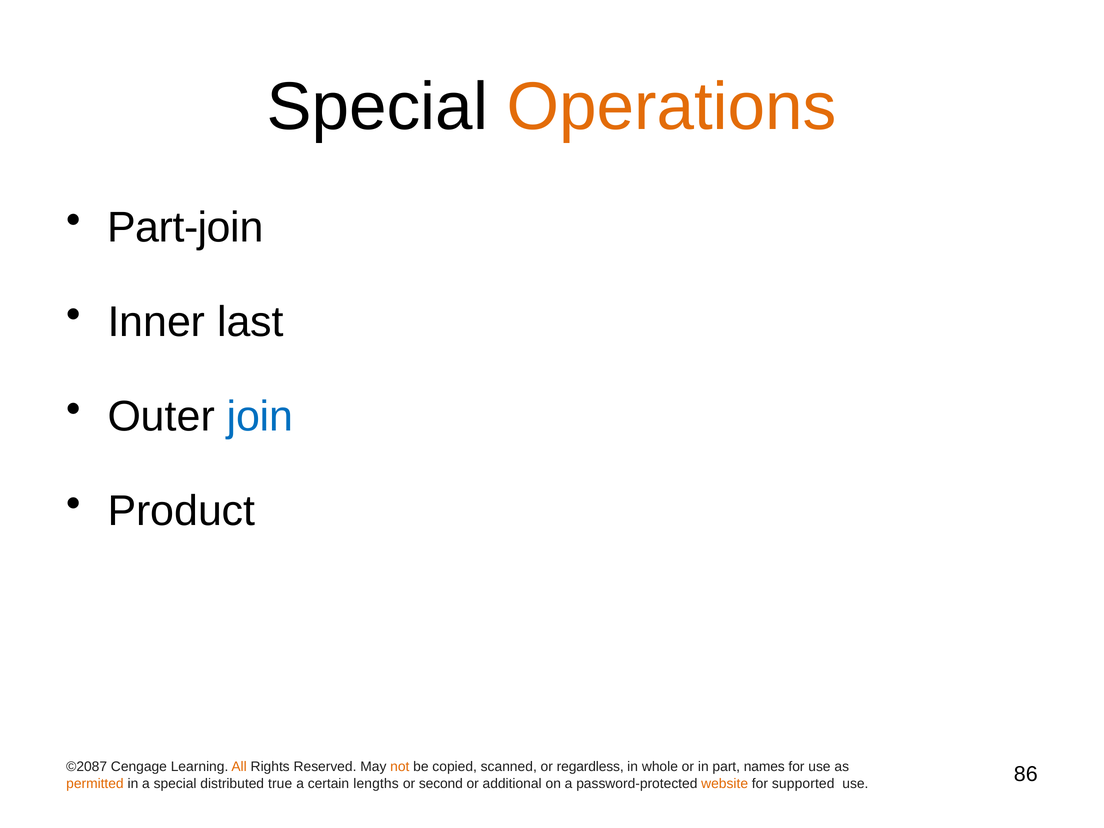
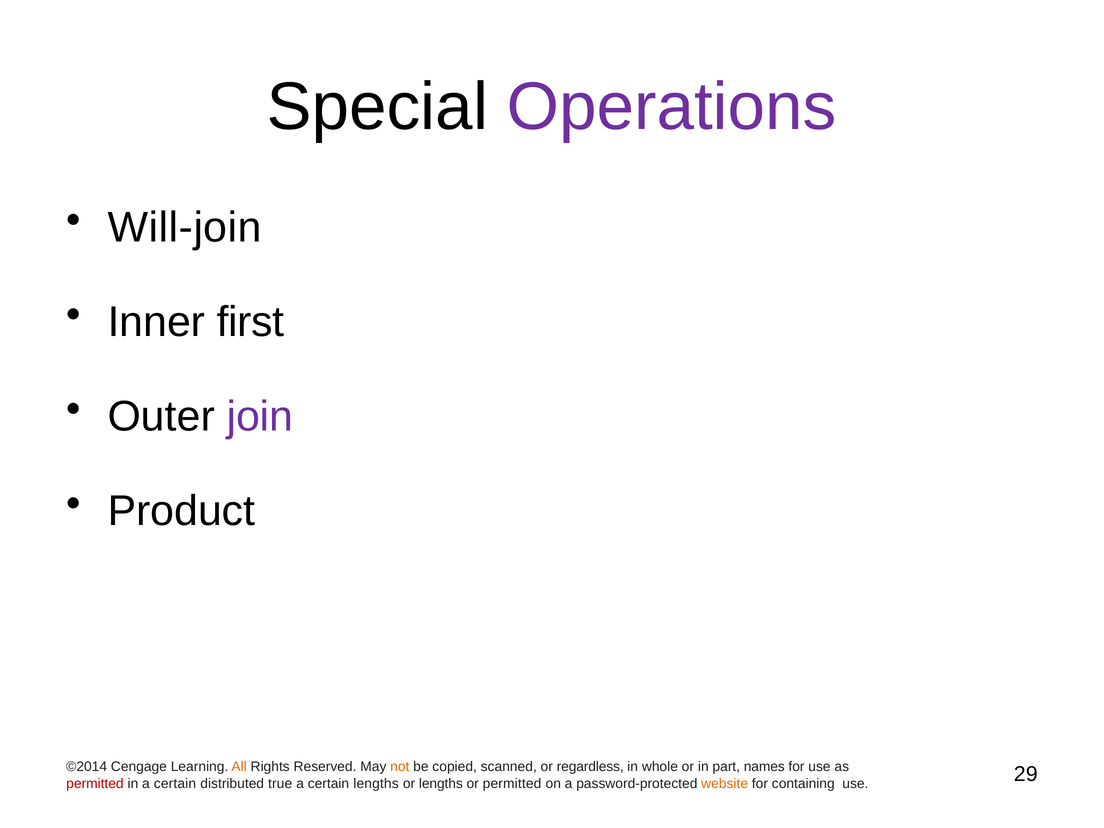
Operations colour: orange -> purple (672, 107)
Part-join: Part-join -> Will-join (185, 227)
last: last -> first (251, 322)
join colour: blue -> purple (260, 416)
©2087: ©2087 -> ©2014 (87, 767)
permitted colour: orange -> red (95, 783)
in a special: special -> certain (175, 783)
or second: second -> lengths (441, 783)
or additional: additional -> permitted (512, 783)
supported: supported -> containing (803, 783)
86: 86 -> 29 (1026, 774)
